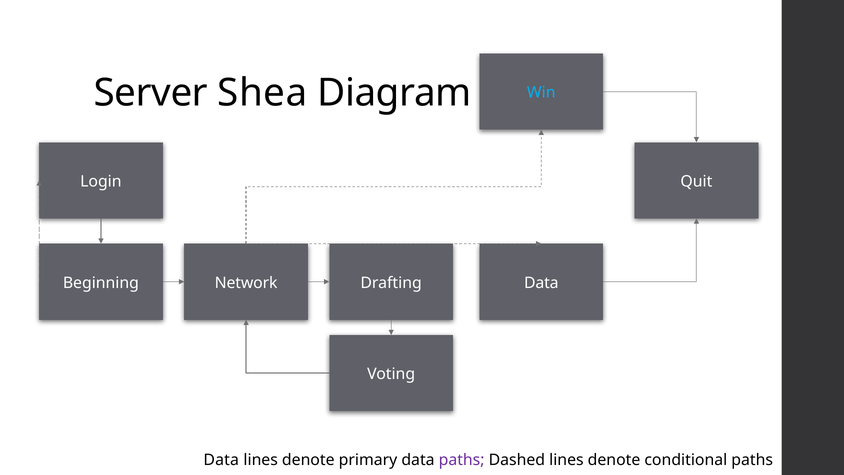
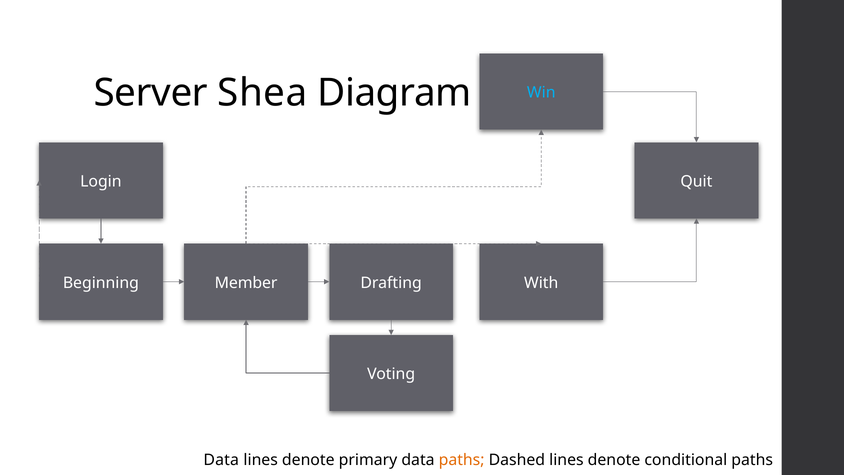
Network: Network -> Member (246, 283)
Data: Data -> With (541, 283)
paths colour: purple -> orange (462, 460)
